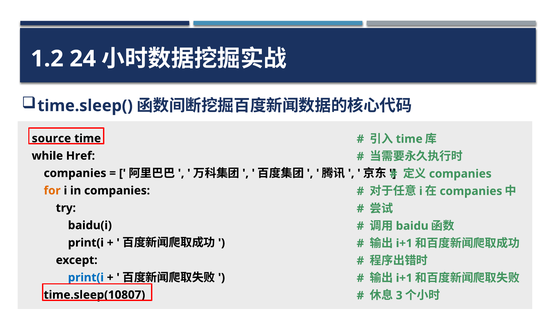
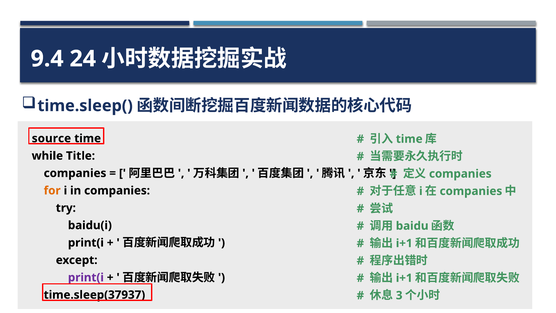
1.2: 1.2 -> 9.4 (47, 59)
Href: Href -> Title (81, 156)
print(i colour: blue -> purple (86, 277)
time.sleep(10807: time.sleep(10807 -> time.sleep(37937 (94, 295)
